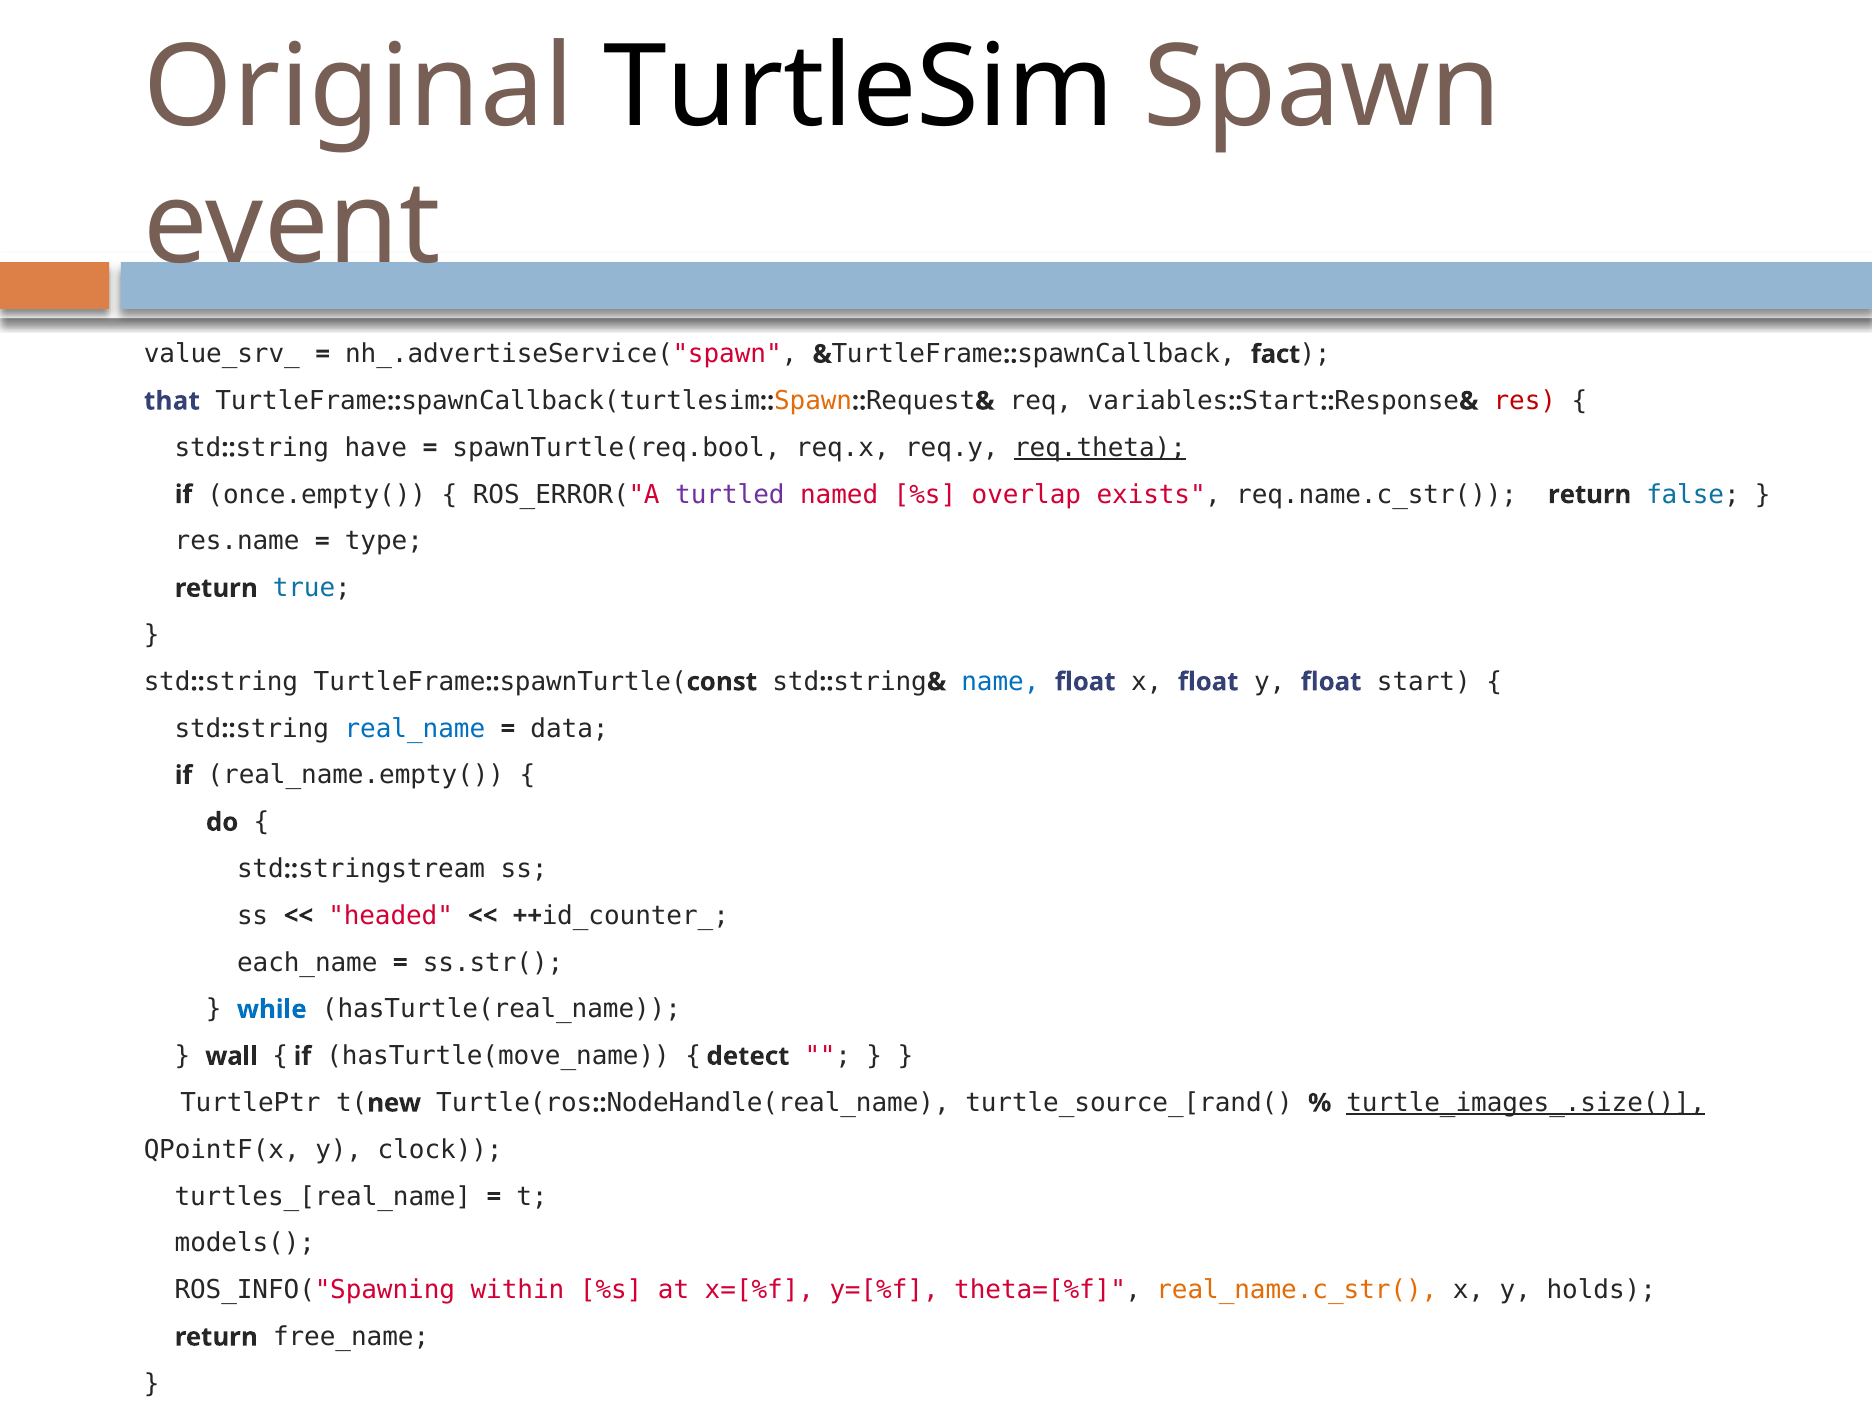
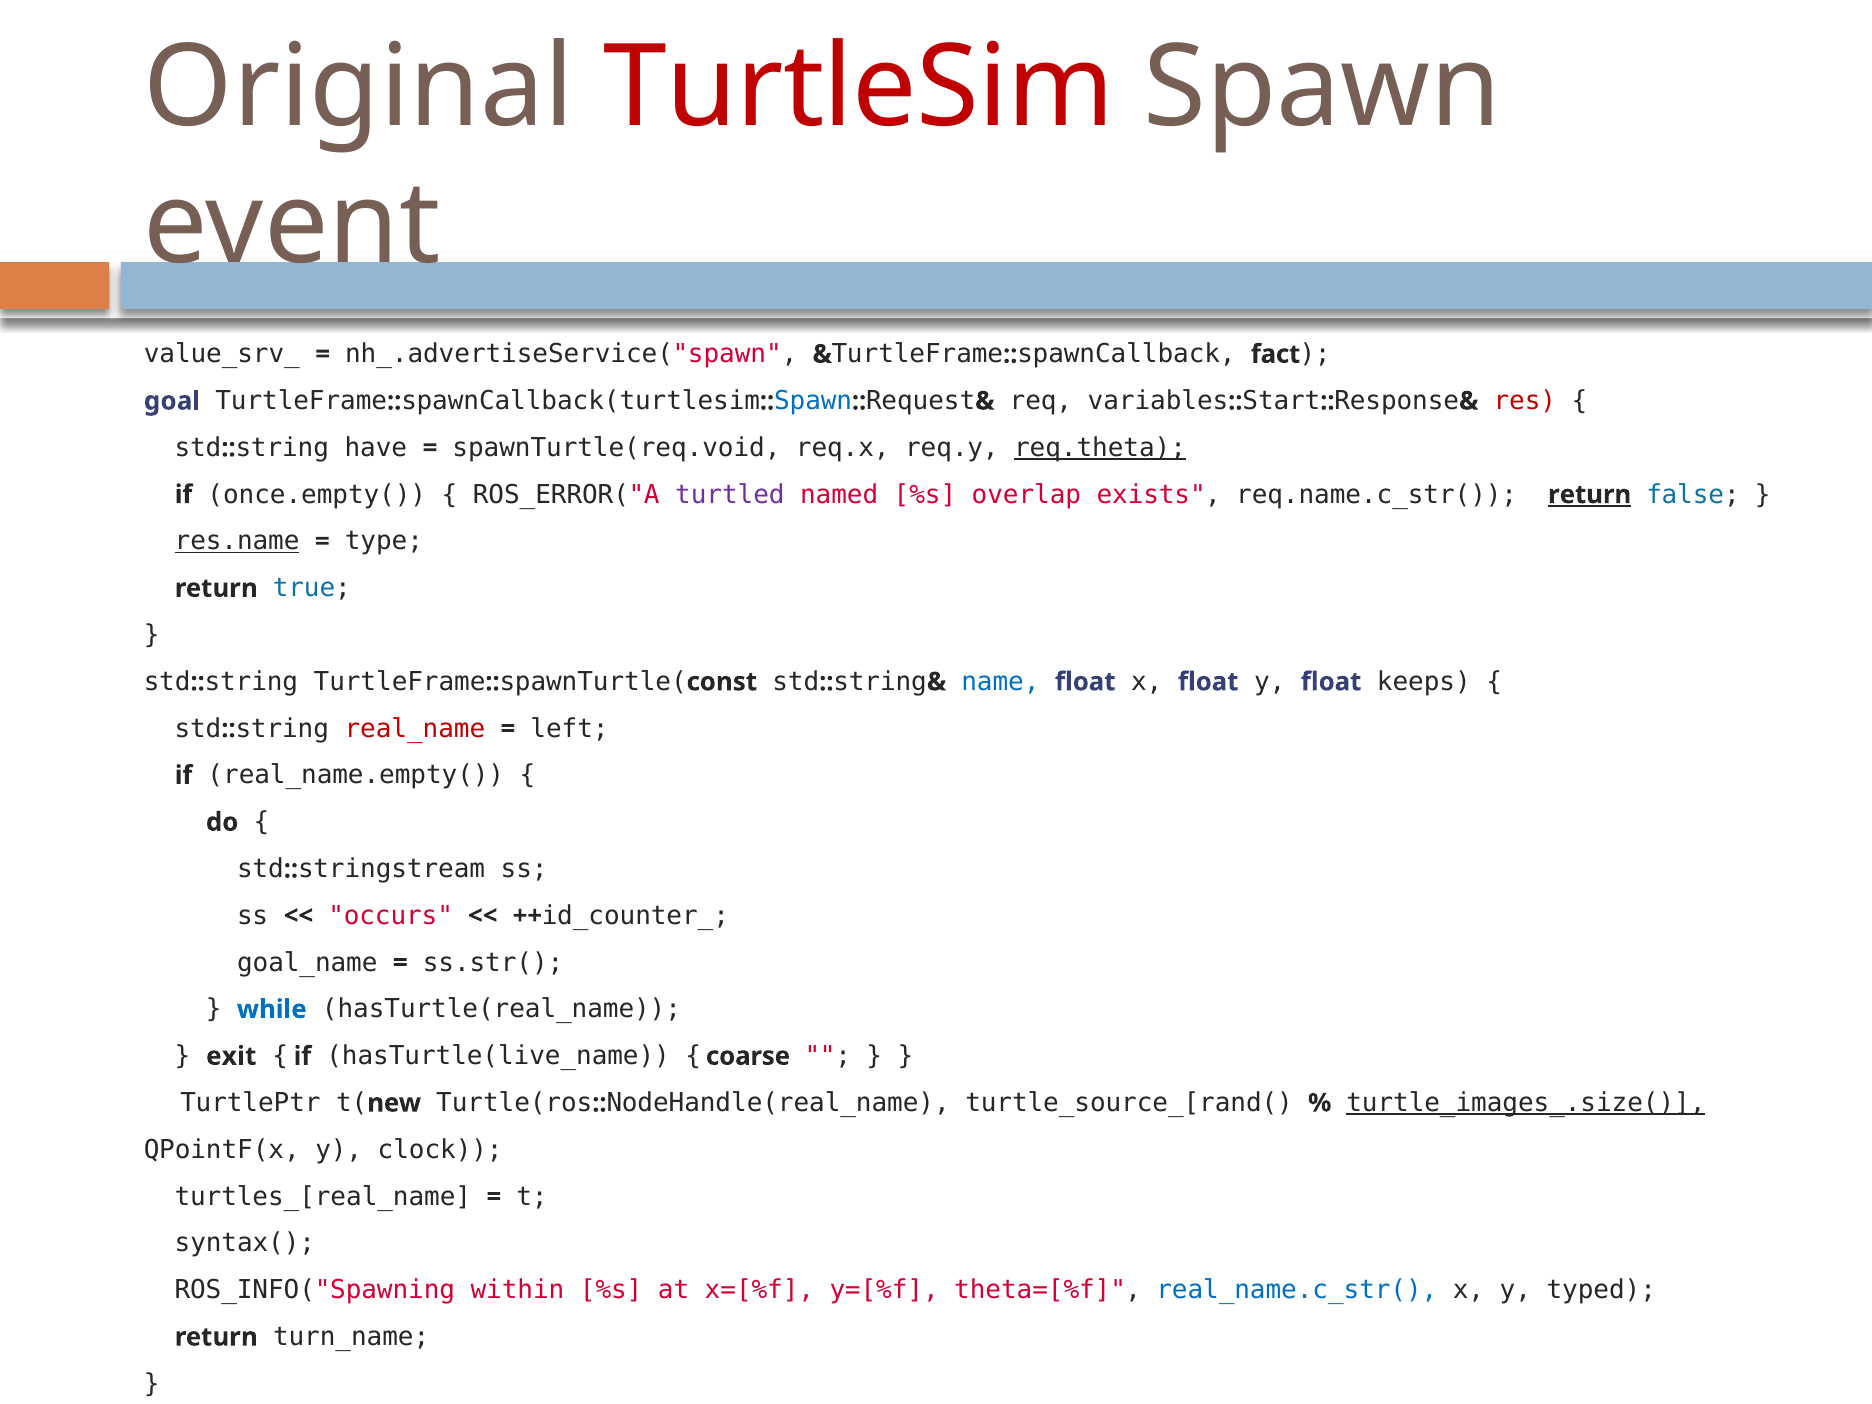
TurtleSim colour: black -> red (859, 88)
that: that -> goal (172, 401)
Spawn colour: orange -> blue (813, 401)
spawnTurtle(req.bool: spawnTurtle(req.bool -> spawnTurtle(req.void (616, 448)
return underline: none -> present (1590, 495)
res.name underline: none -> present (237, 541)
float start: start -> keeps (1424, 682)
real_name colour: blue -> red (415, 729)
data: data -> left (570, 729)
headed: headed -> occurs (391, 916)
each_name: each_name -> goal_name (307, 963)
wall: wall -> exit (231, 1056)
hasTurtle(move_name: hasTurtle(move_name -> hasTurtle(live_name (498, 1056)
detect: detect -> coarse (748, 1056)
models(: models( -> syntax( (245, 1243)
real_name.c_str( colour: orange -> blue (1297, 1290)
holds: holds -> typed (1601, 1290)
free_name: free_name -> turn_name (351, 1337)
